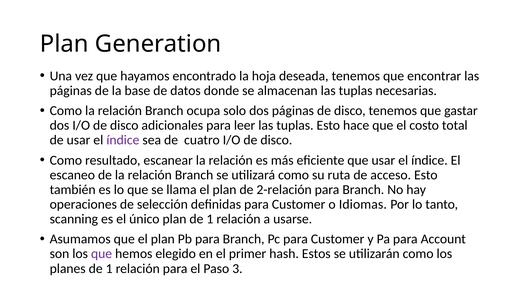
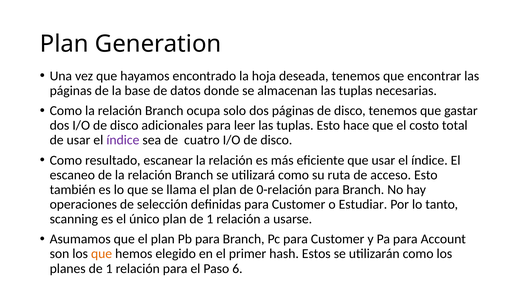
2-relación: 2-relación -> 0-relación (284, 190)
Idiomas: Idiomas -> Estudiar (363, 204)
que colour: purple -> orange (102, 254)
3: 3 -> 6 (237, 269)
